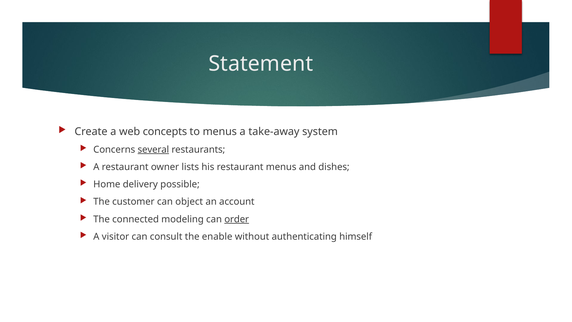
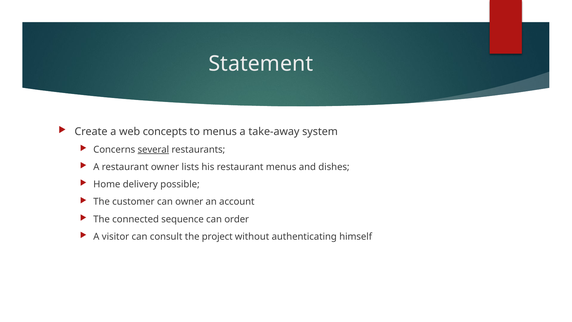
can object: object -> owner (189, 202)
modeling: modeling -> sequence (183, 219)
order underline: present -> none (237, 219)
enable: enable -> project (217, 236)
